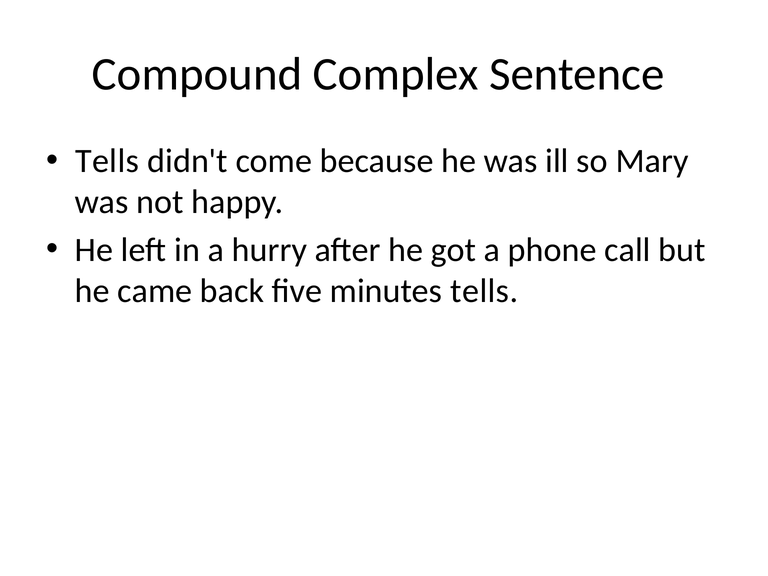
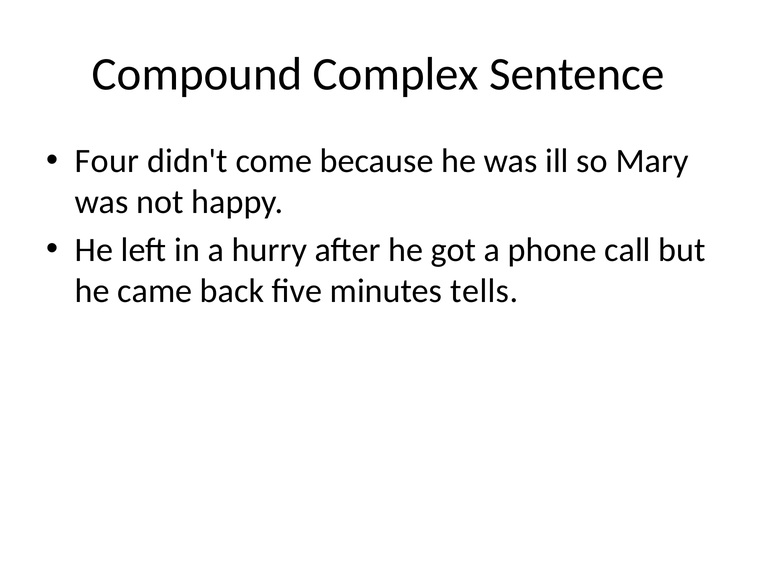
Tells: Tells -> Four (107, 161)
